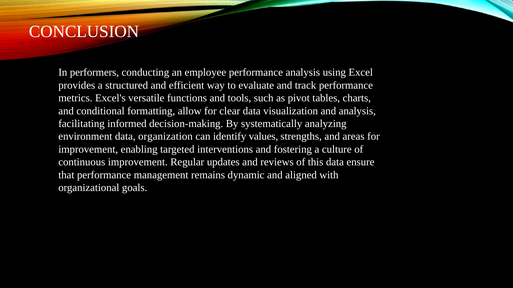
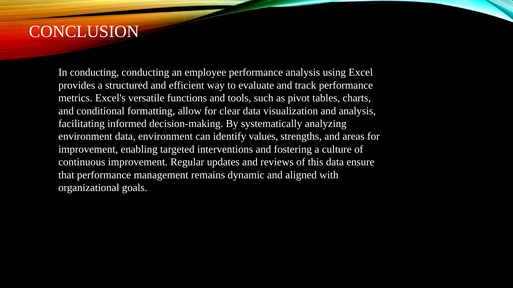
In performers: performers -> conducting (94, 73)
data organization: organization -> environment (165, 137)
